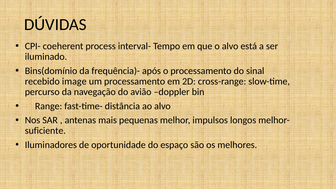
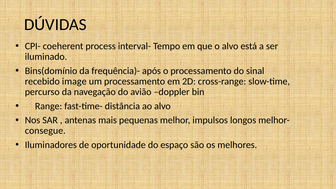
suficiente: suficiente -> consegue (45, 131)
